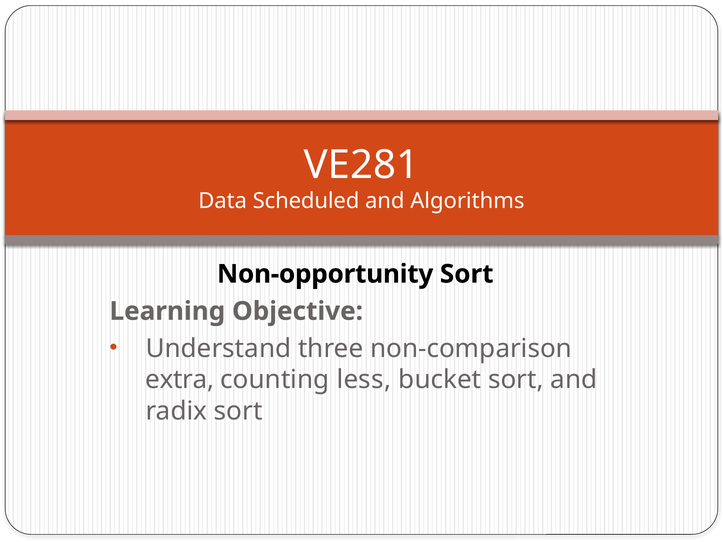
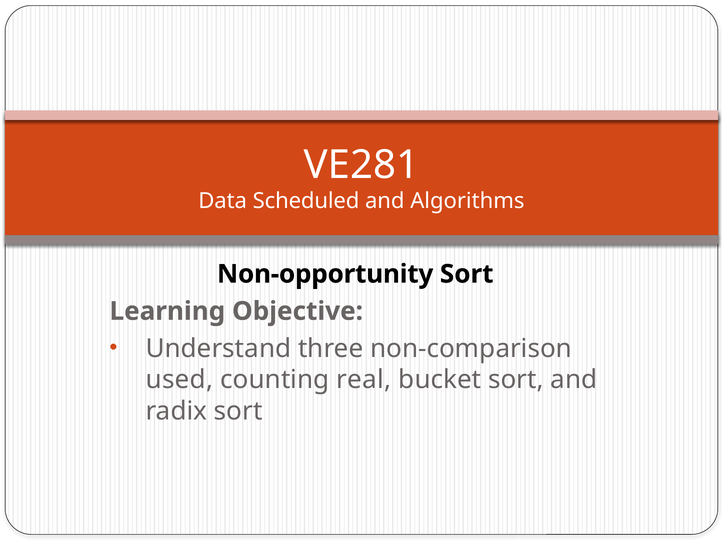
extra: extra -> used (180, 380)
less: less -> real (364, 380)
